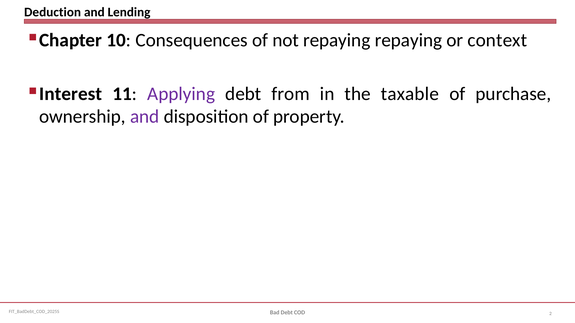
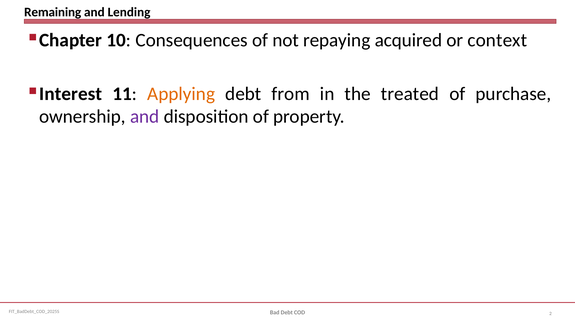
Deduction: Deduction -> Remaining (53, 12)
repaying repaying: repaying -> acquired (408, 40)
Applying colour: purple -> orange (181, 94)
taxable: taxable -> treated (410, 94)
